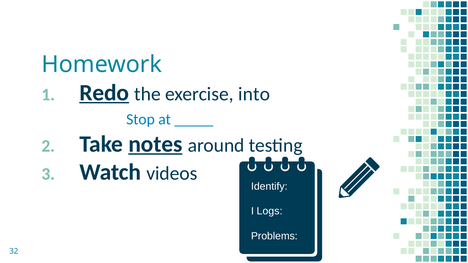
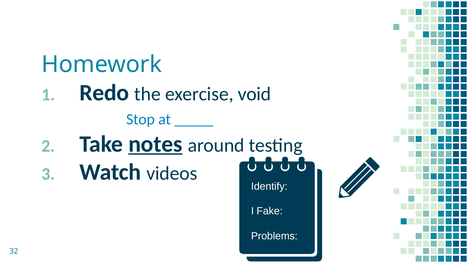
Redo underline: present -> none (104, 93)
into: into -> void (254, 94)
Logs: Logs -> Fake (270, 211)
